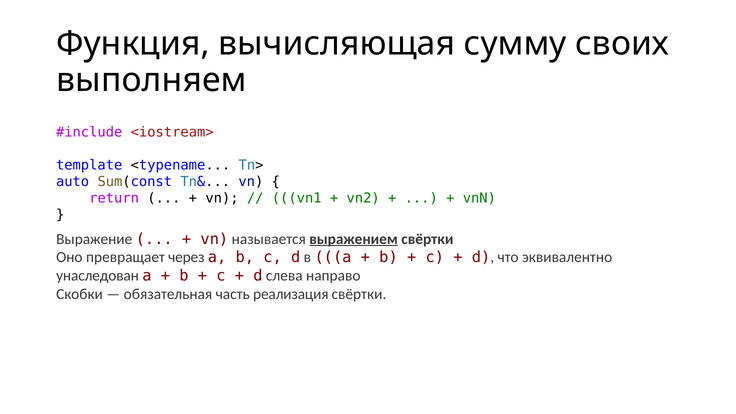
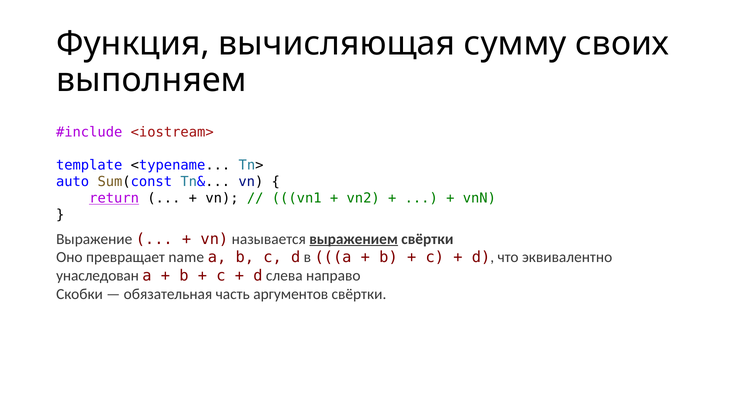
return underline: none -> present (114, 198)
через: через -> name (186, 257)
реализация: реализация -> аргументов (291, 294)
